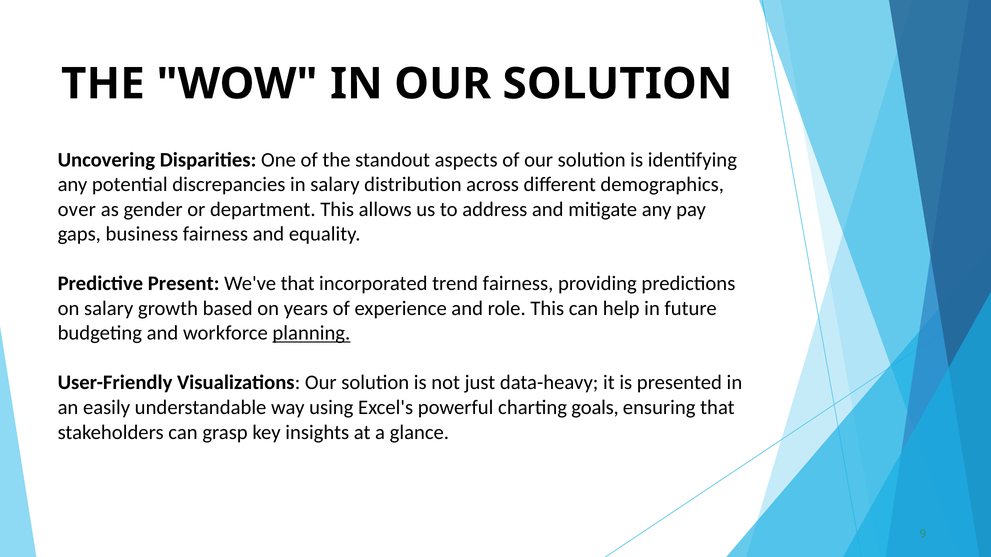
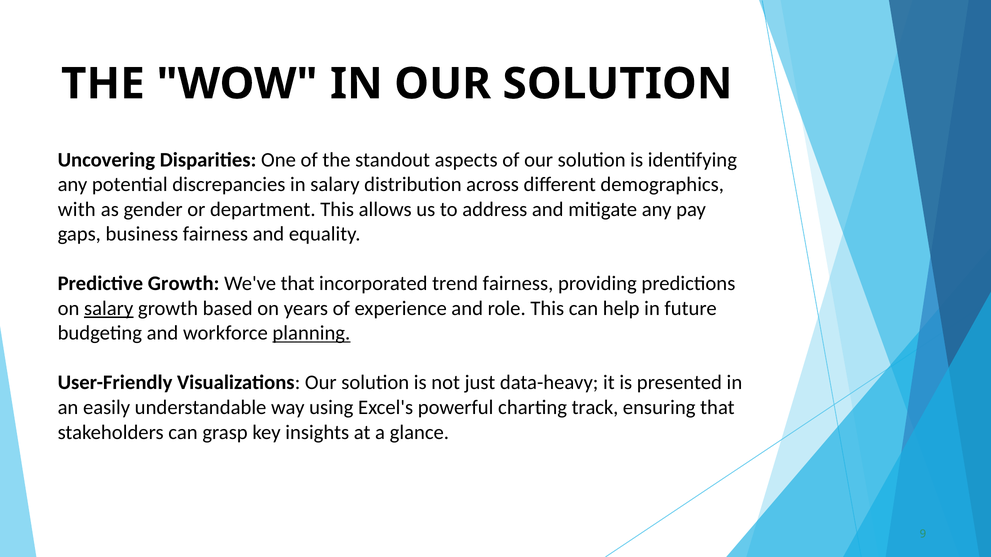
over: over -> with (77, 209)
Predictive Present: Present -> Growth (184, 284)
salary underline: none -> present (109, 309)
goals: goals -> track (595, 408)
